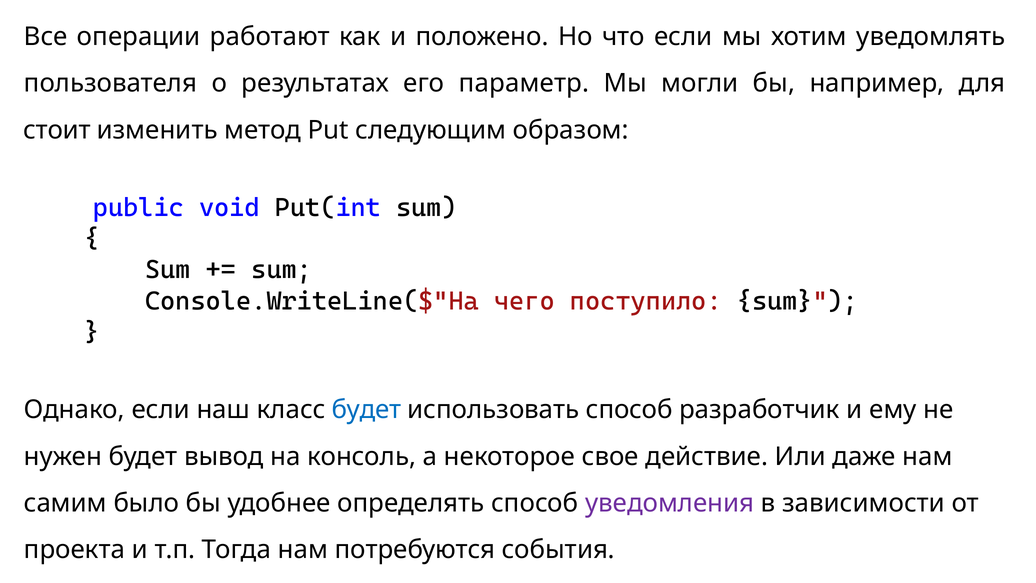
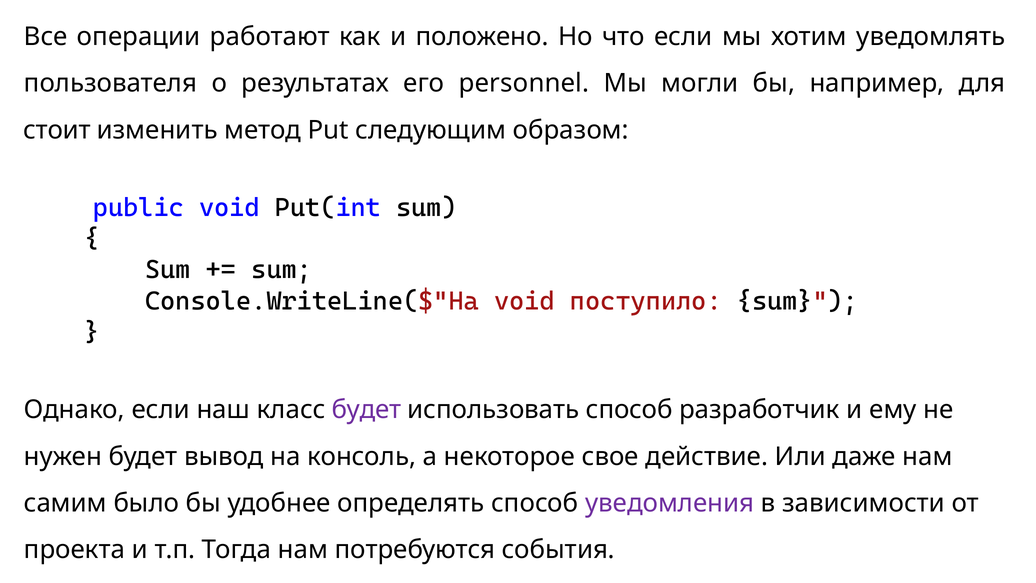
параметр: параметр -> personnel (524, 83)
Console.WriteLine($"На чего: чего -> void (524, 301)
будет colour: blue -> purple (366, 410)
